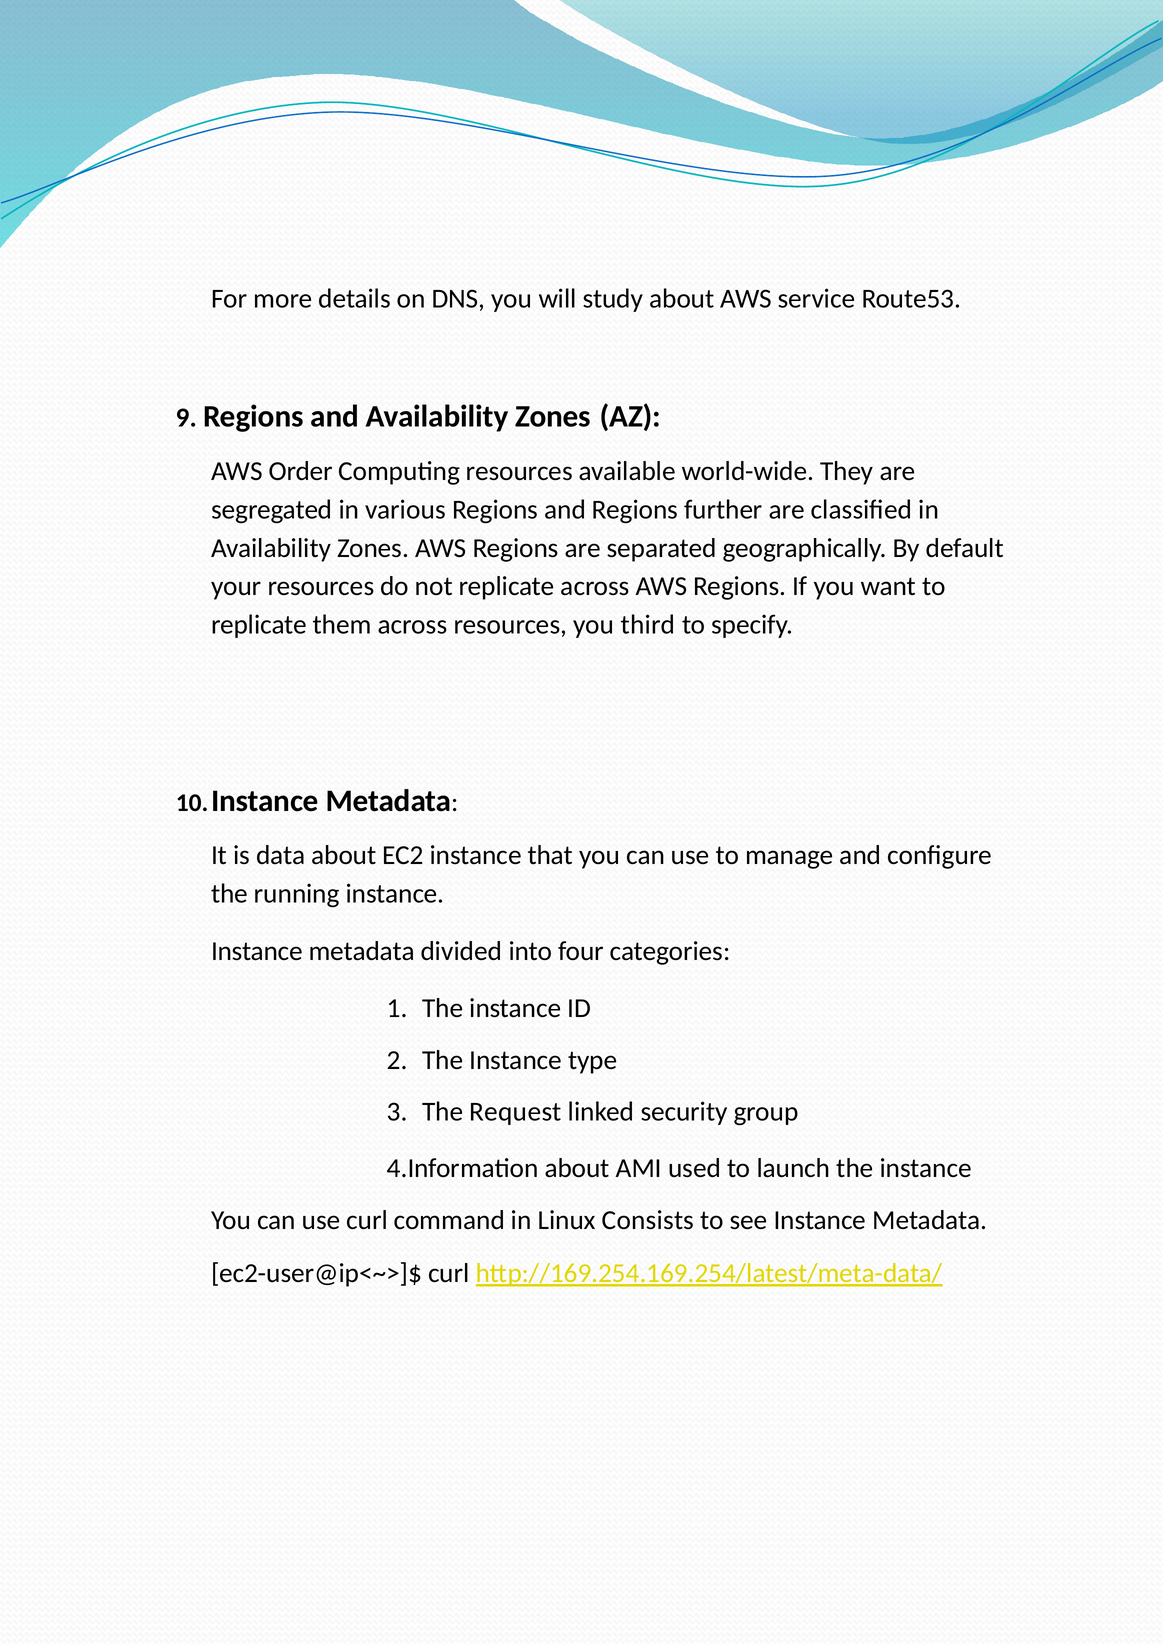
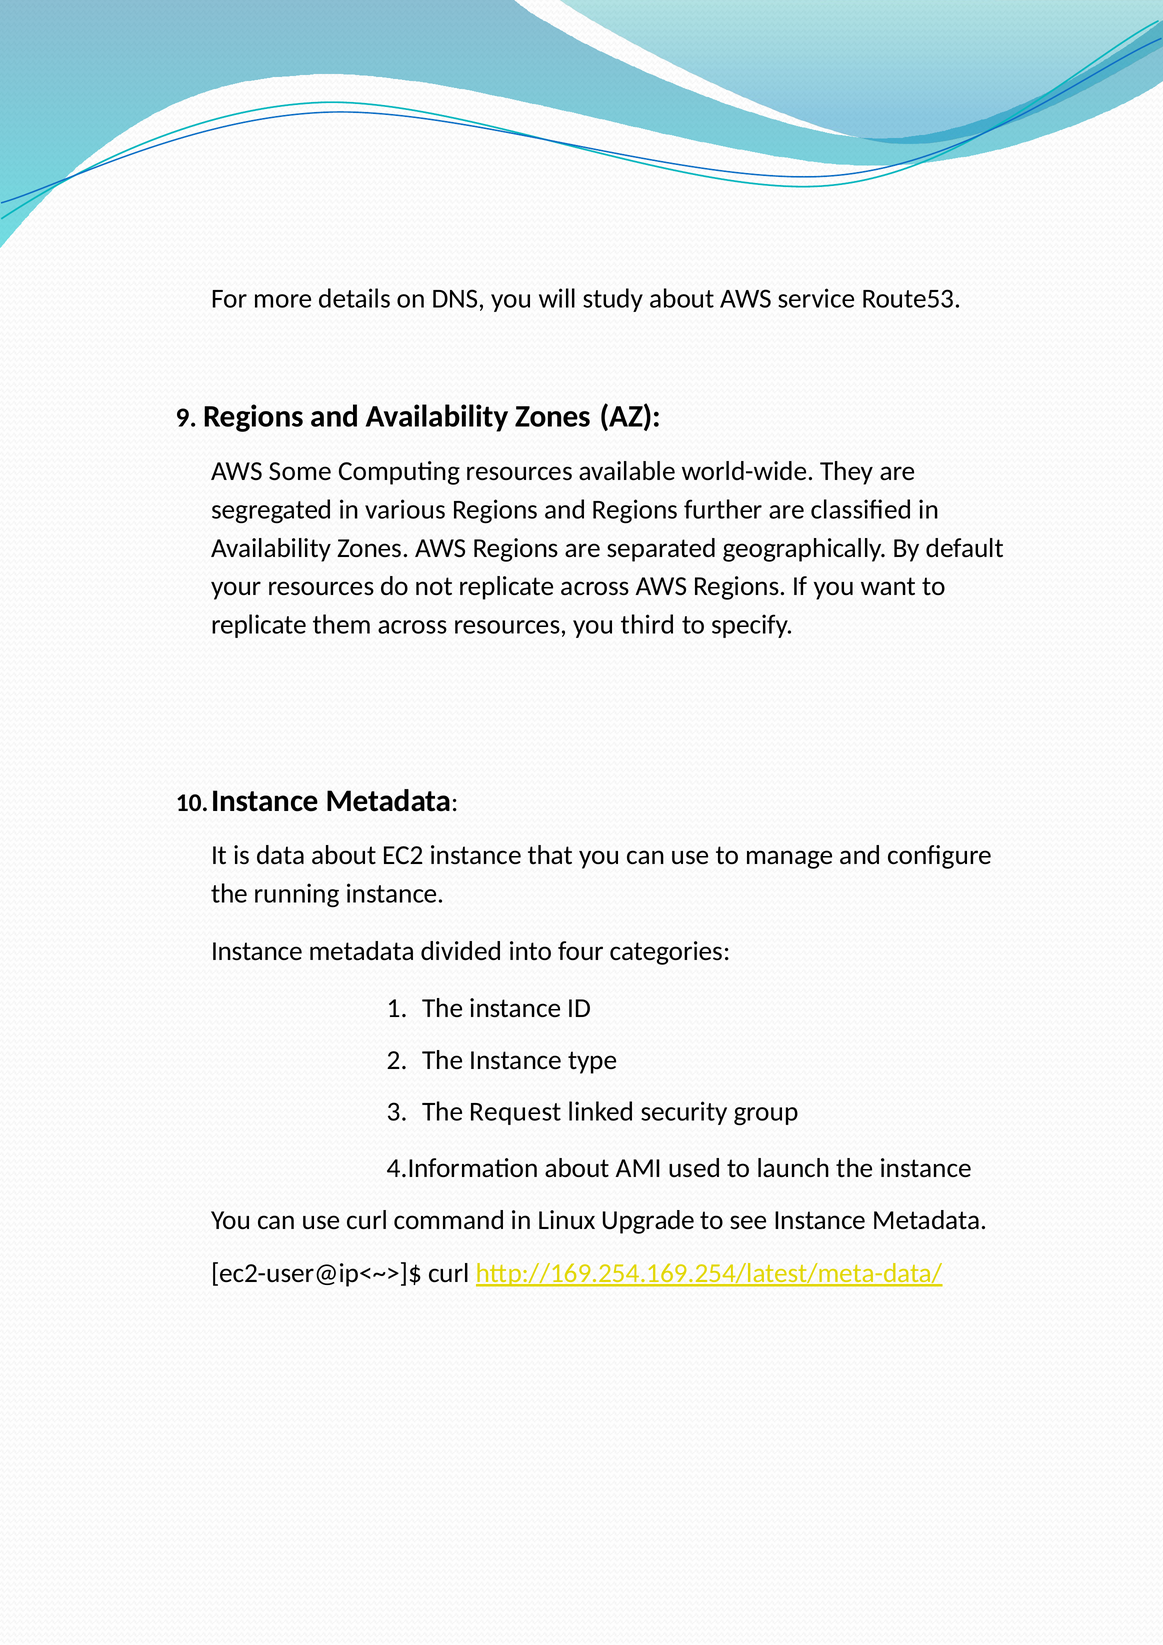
Order: Order -> Some (300, 472)
Consists: Consists -> Upgrade (648, 1221)
